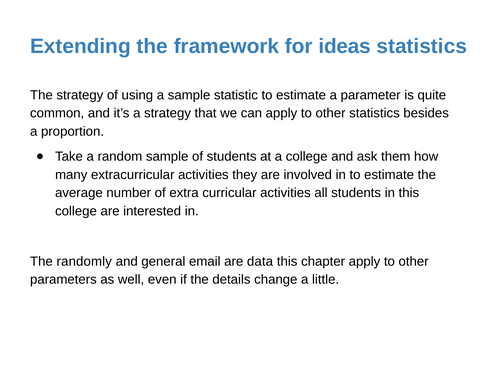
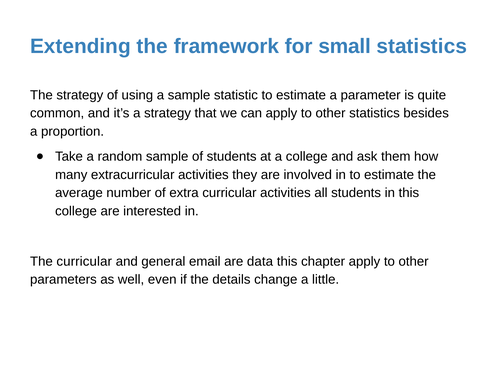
ideas: ideas -> small (345, 47)
The randomly: randomly -> curricular (84, 262)
